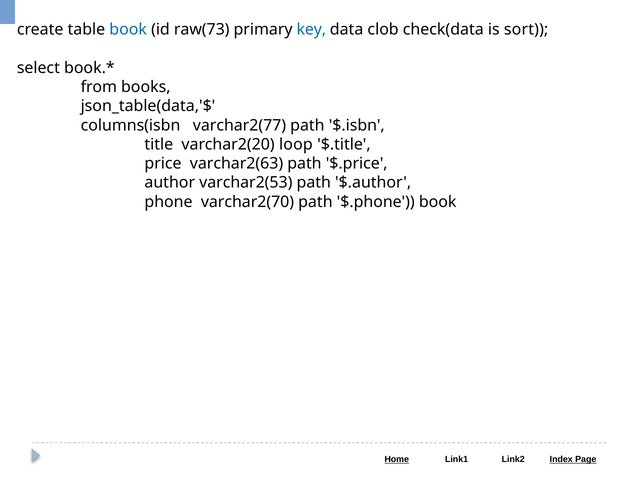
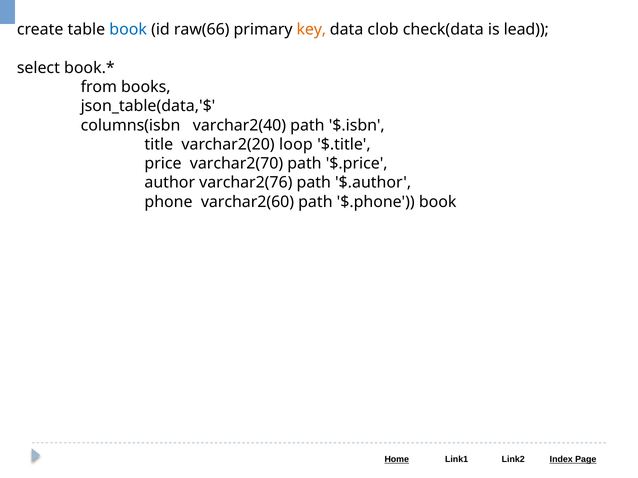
raw(73: raw(73 -> raw(66 (202, 30)
key colour: blue -> orange (311, 30)
sort: sort -> lead (526, 30)
varchar2(77: varchar2(77 -> varchar2(40 (239, 125)
varchar2(63: varchar2(63 -> varchar2(70 (237, 164)
varchar2(53: varchar2(53 -> varchar2(76 (246, 183)
varchar2(70: varchar2(70 -> varchar2(60 (247, 202)
